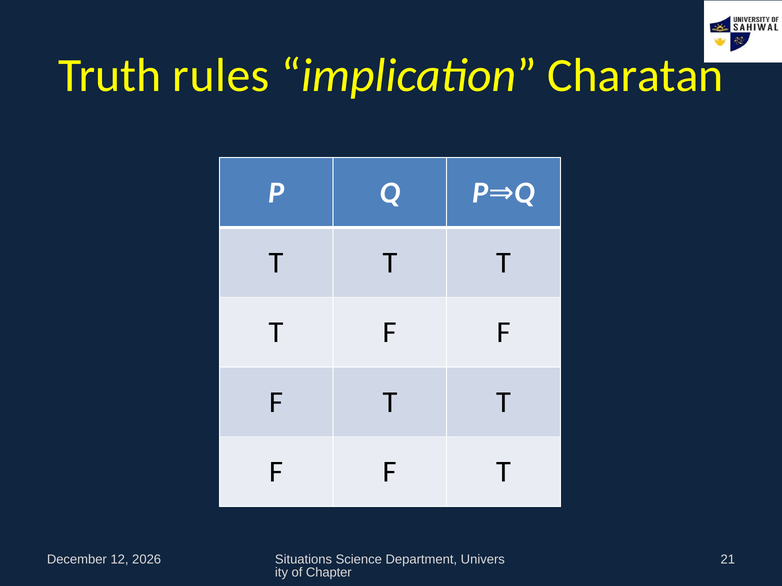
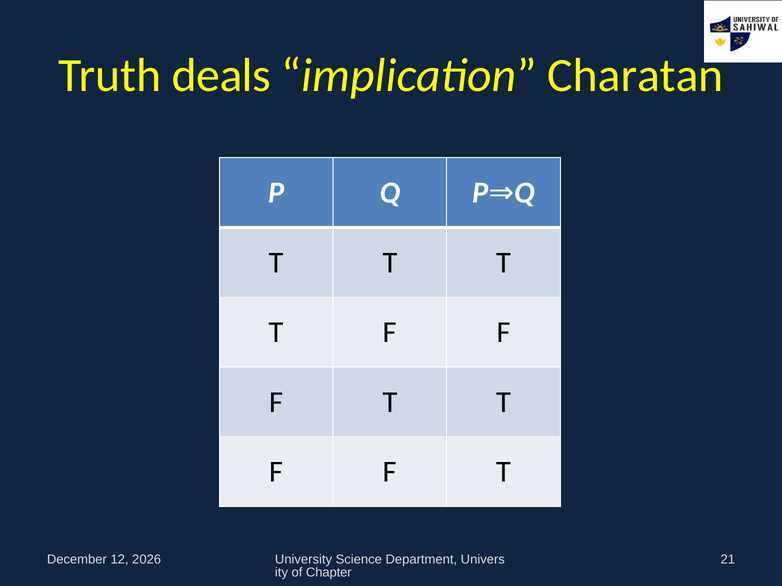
rules: rules -> deals (221, 76)
Situations: Situations -> University (304, 560)
